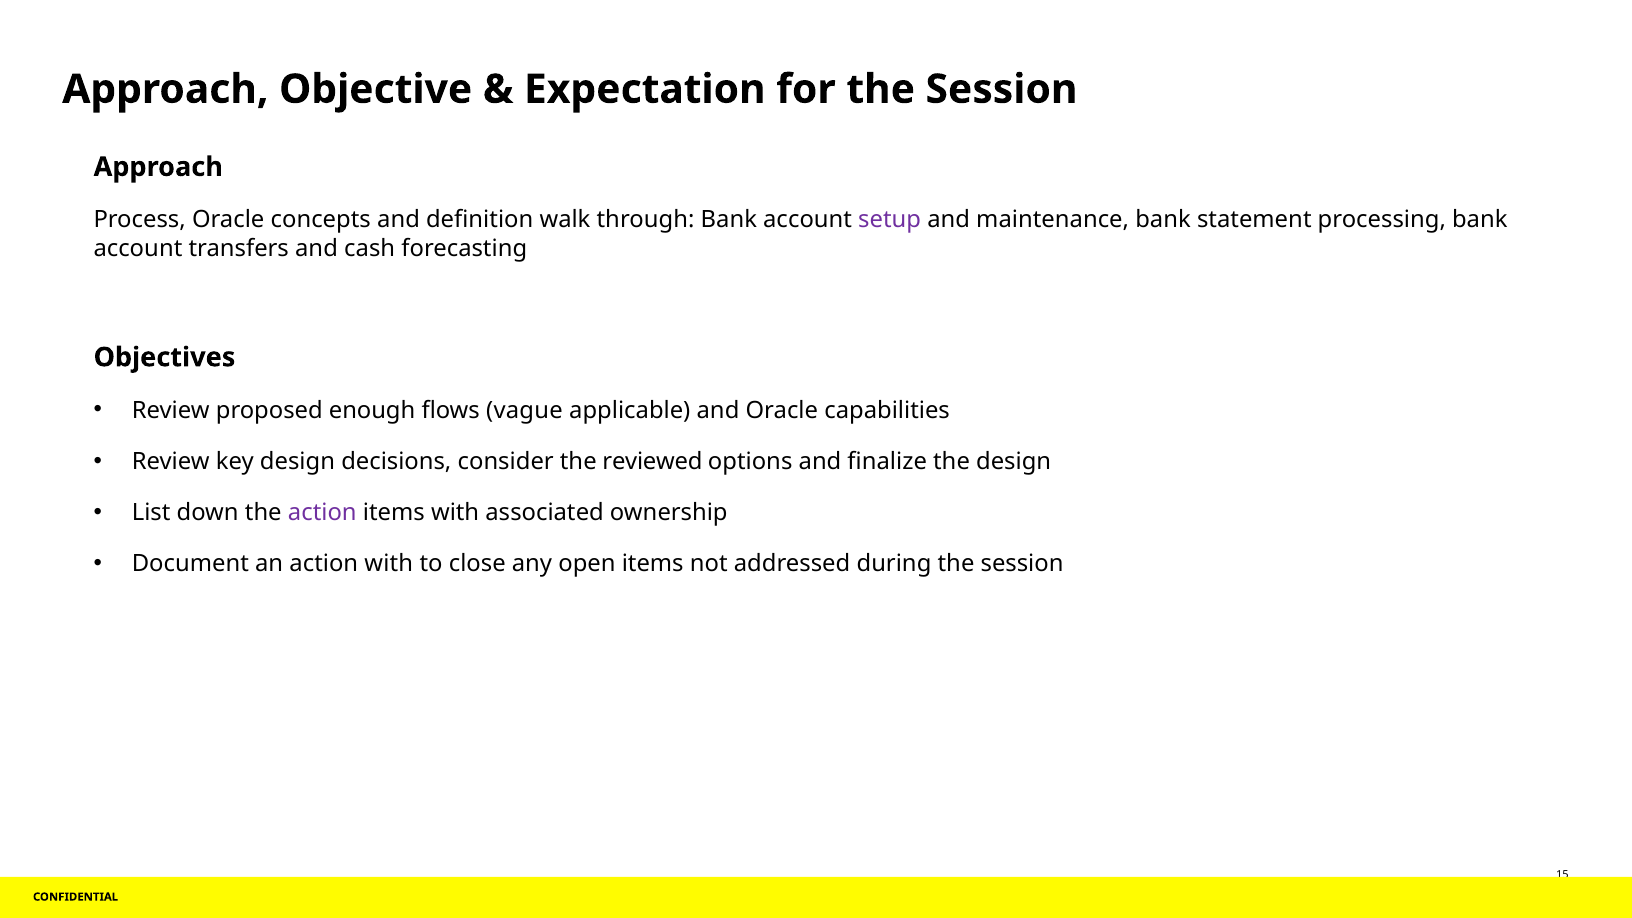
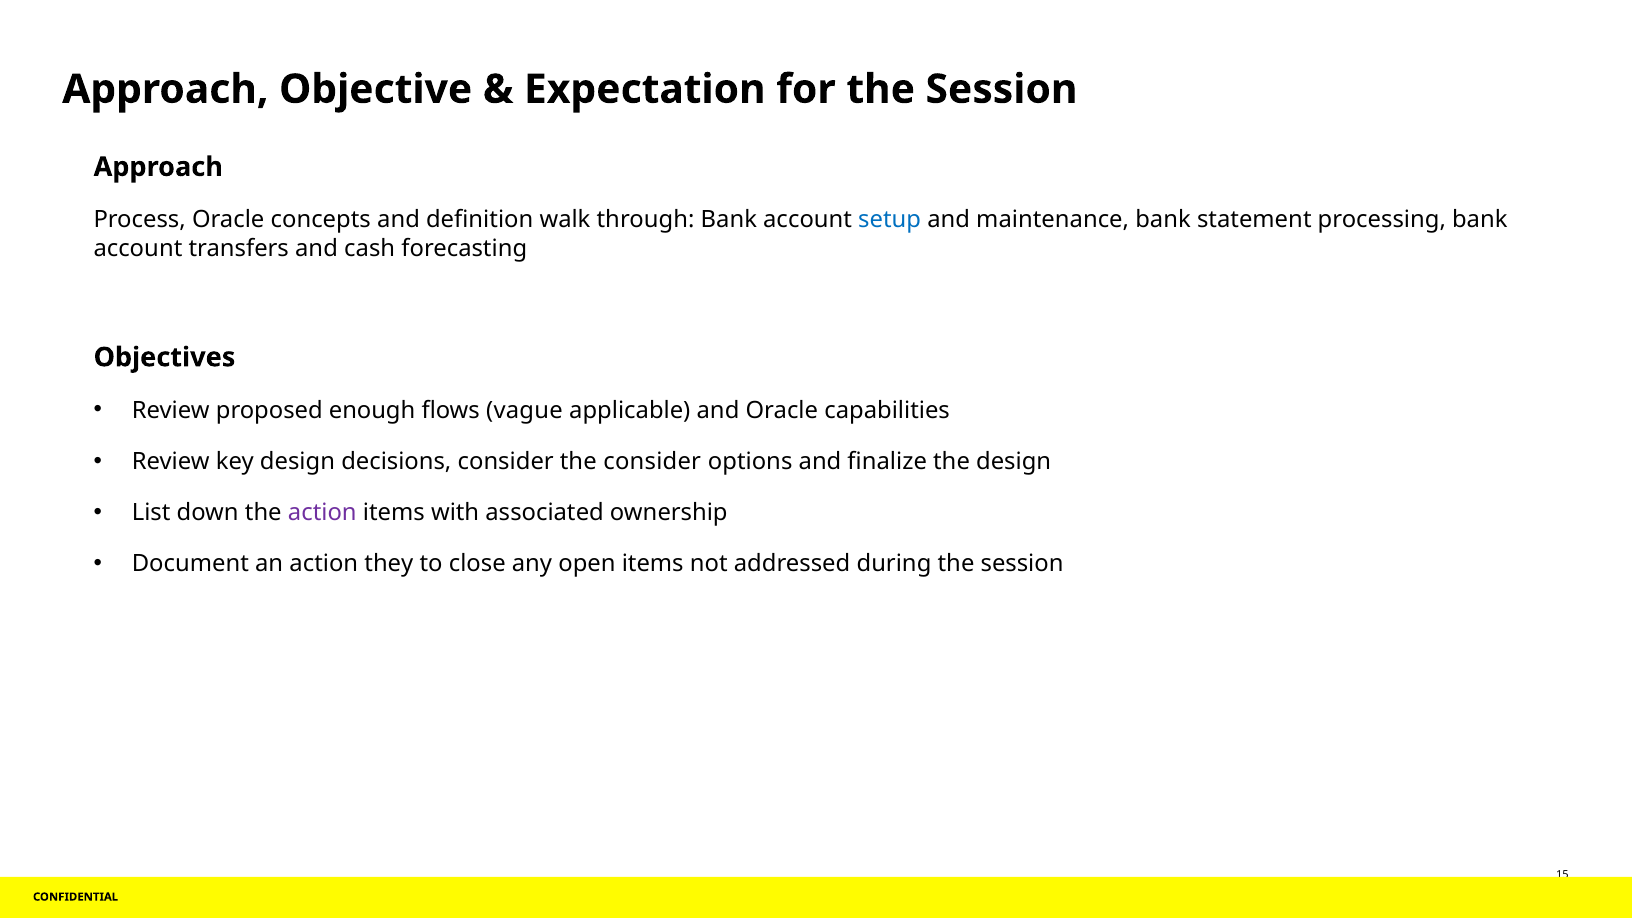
setup colour: purple -> blue (890, 220)
the reviewed: reviewed -> consider (652, 462)
action with: with -> they (389, 564)
